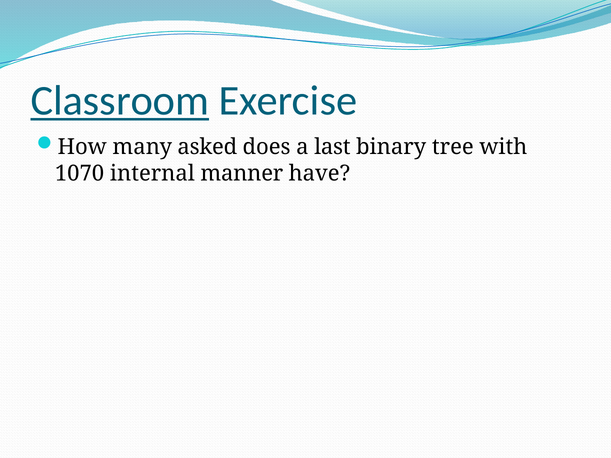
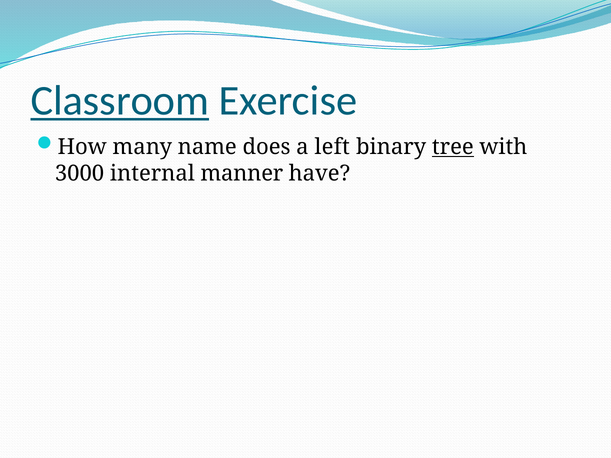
asked: asked -> name (207, 147)
last: last -> left (332, 147)
tree underline: none -> present (453, 147)
1070: 1070 -> 3000 (80, 174)
